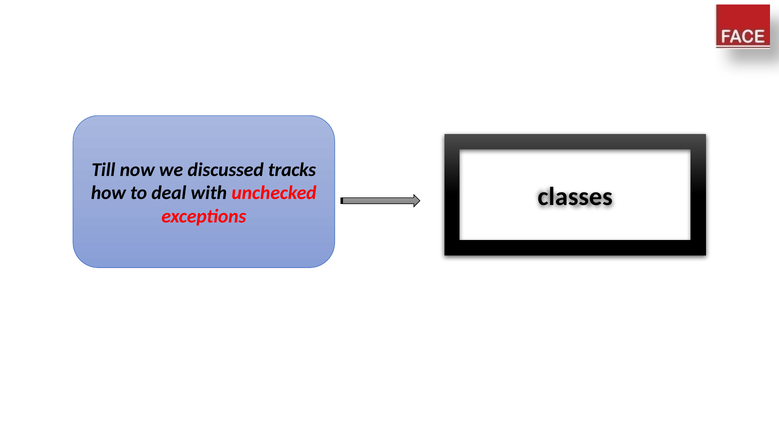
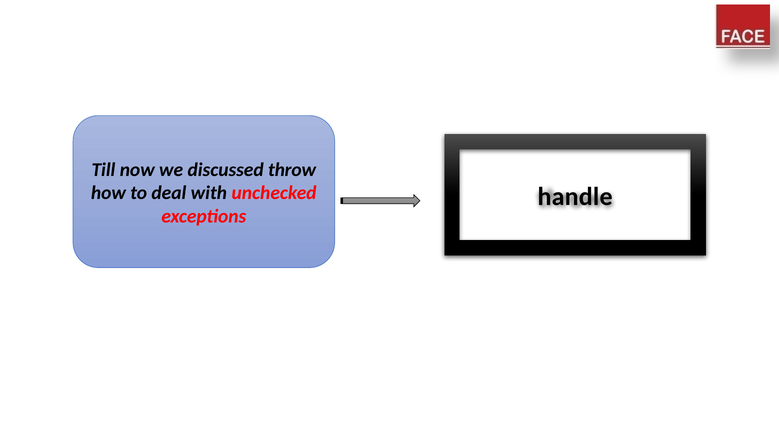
tracks: tracks -> throw (292, 170)
classes: classes -> handle (575, 197)
